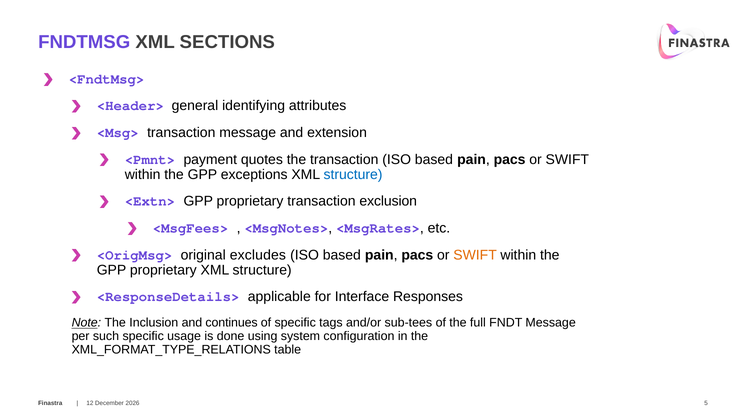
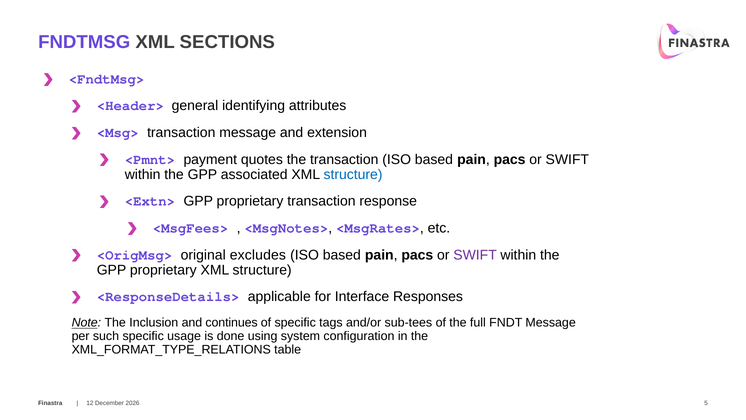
exceptions: exceptions -> associated (254, 174)
exclusion: exclusion -> response (388, 201)
SWIFT colour: orange -> purple (475, 255)
